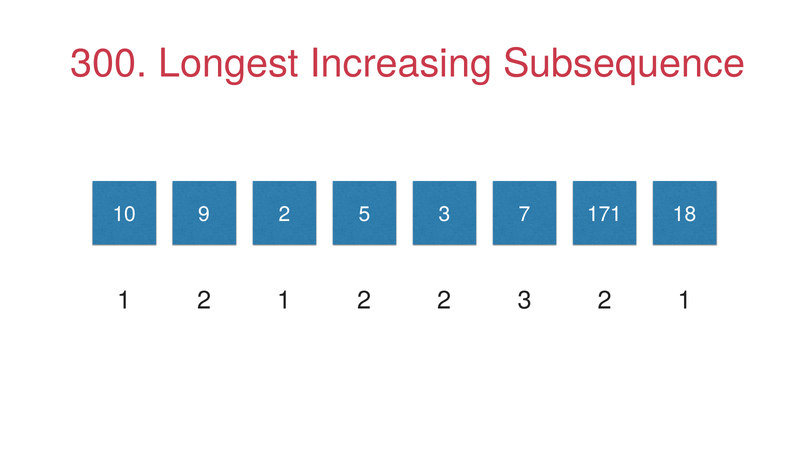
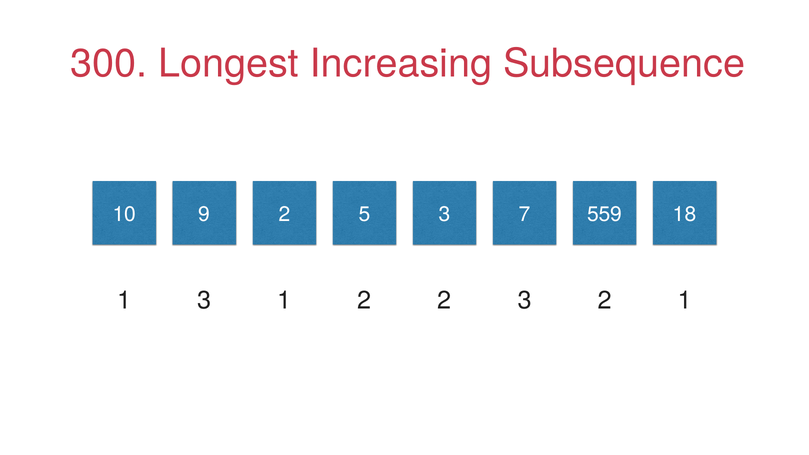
171: 171 -> 559 (605, 214)
2: 2 -> 3 (204, 301)
